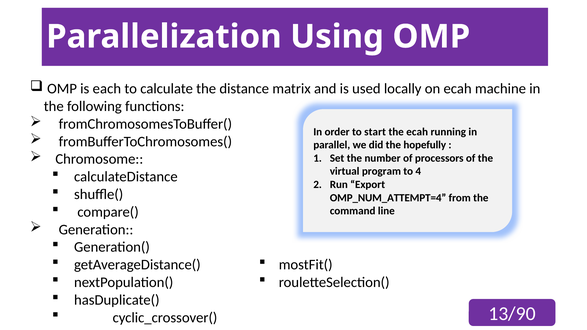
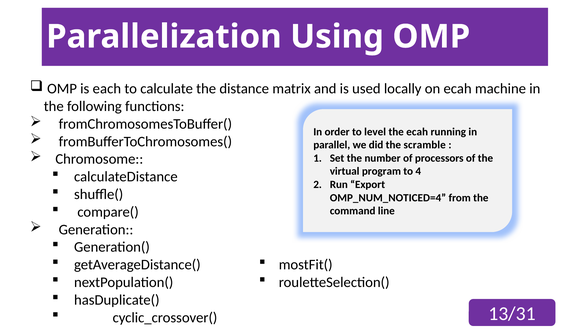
start: start -> level (375, 132)
hopefully: hopefully -> scramble (425, 145)
OMP_NUM_ATTEMPT=4: OMP_NUM_ATTEMPT=4 -> OMP_NUM_NOTICED=4 (388, 198)
13/90: 13/90 -> 13/31 (512, 314)
